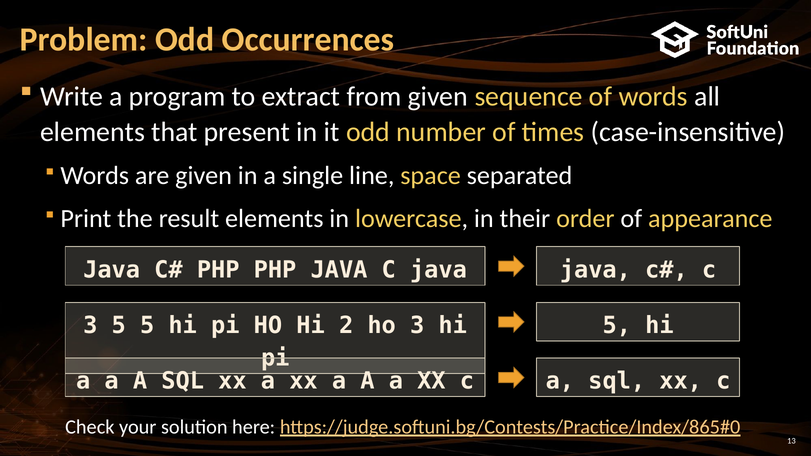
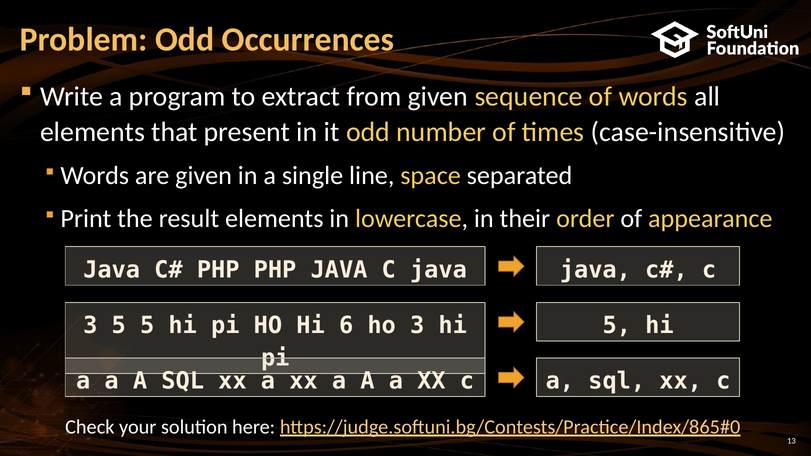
2: 2 -> 6 (346, 326)
